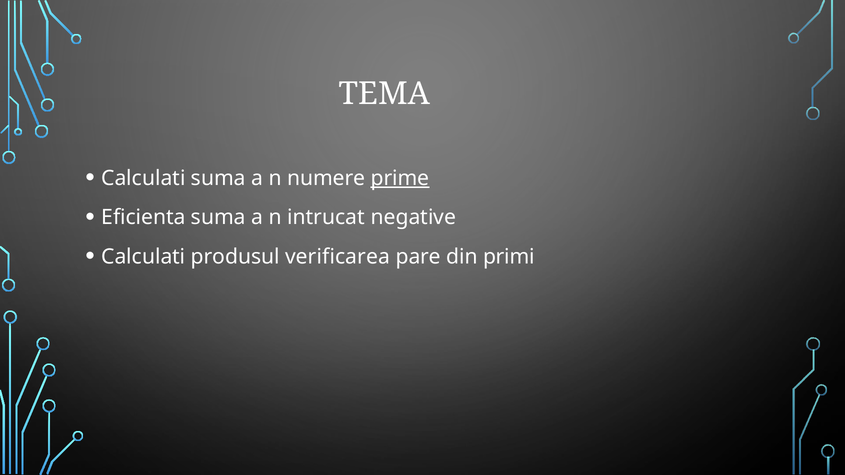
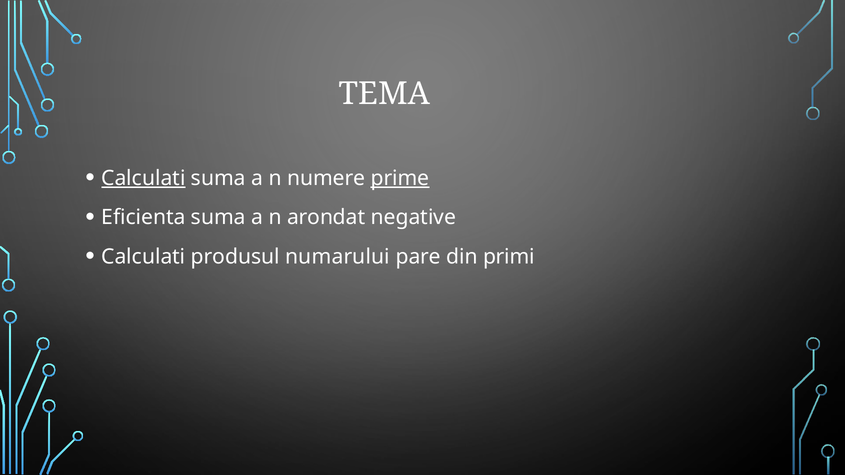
Calculati underline: none -> present (143, 178)
intrucat: intrucat -> arondat (326, 218)
verificarea: verificarea -> numarului (338, 257)
